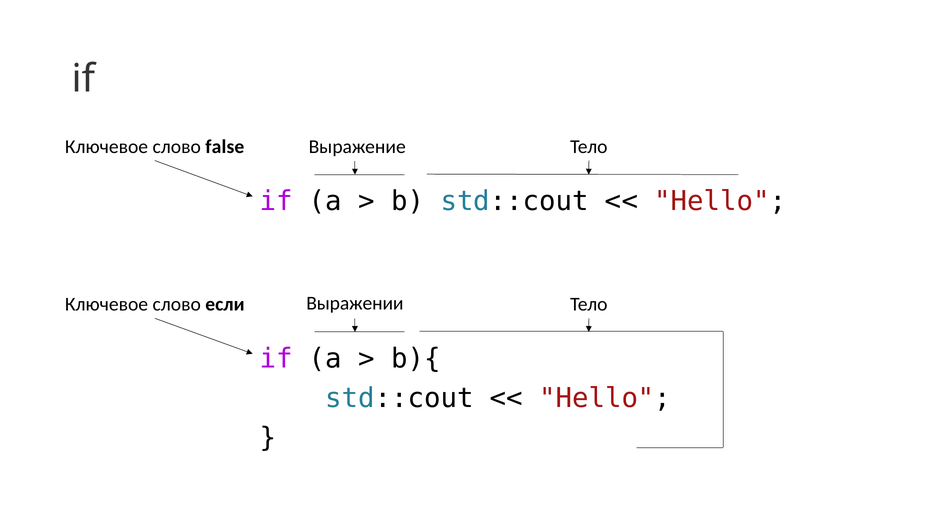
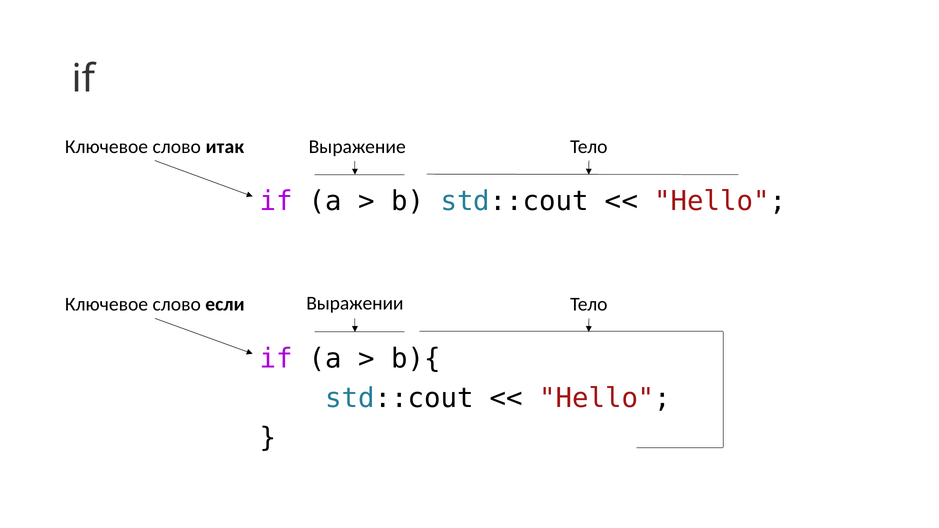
false: false -> итак (225, 147)
